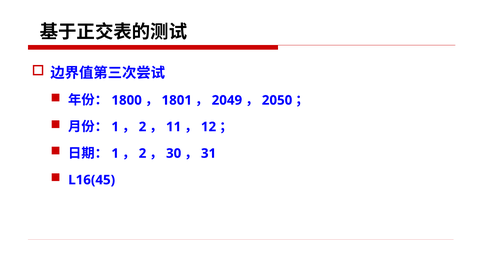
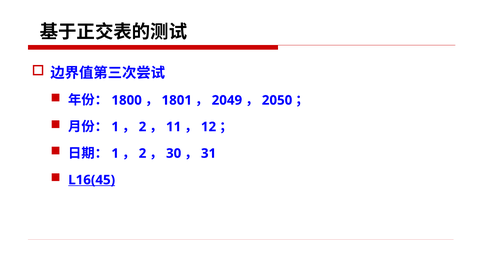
L16(45 underline: none -> present (92, 180)
